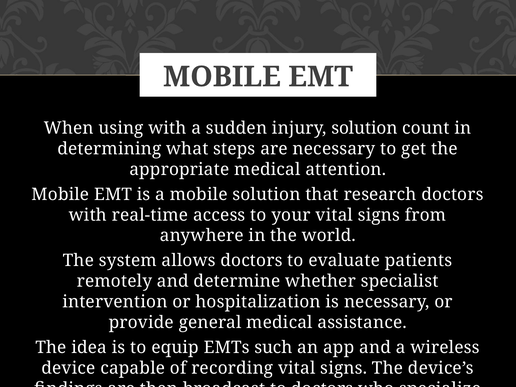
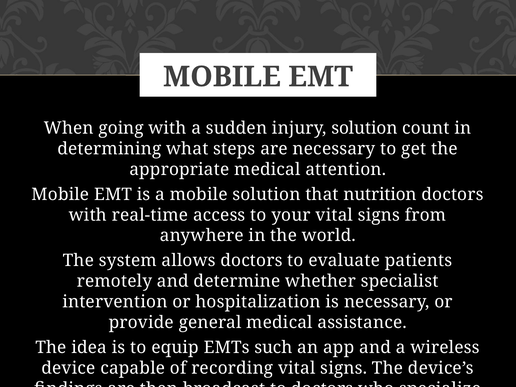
using: using -> going (121, 128)
research: research -> nutrition (380, 194)
